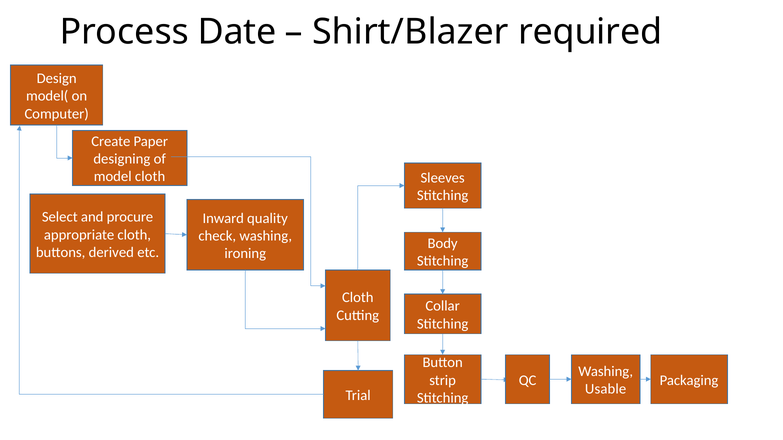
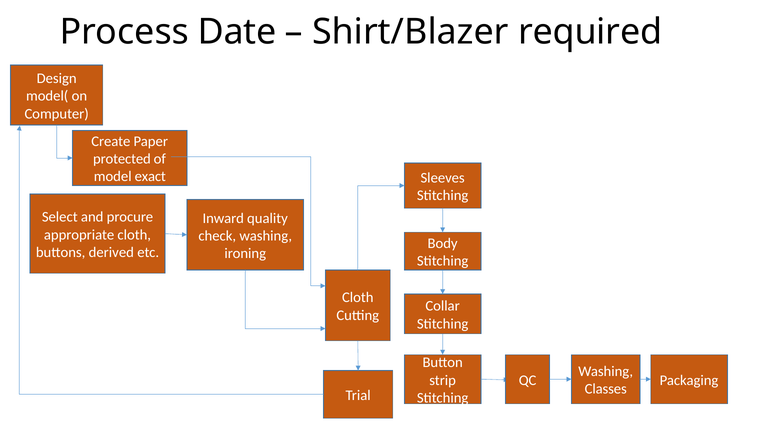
designing: designing -> protected (122, 159)
model cloth: cloth -> exact (150, 177)
Usable: Usable -> Classes (606, 389)
